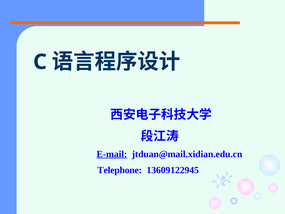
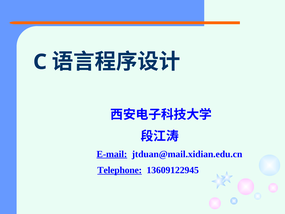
Telephone underline: none -> present (120, 170)
